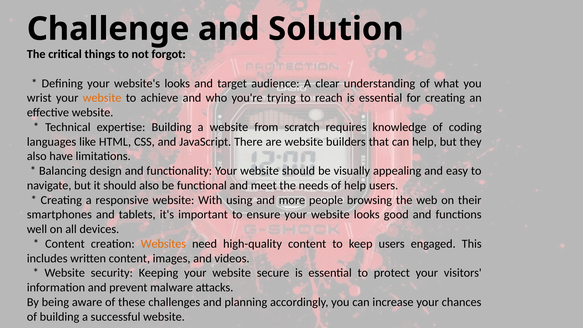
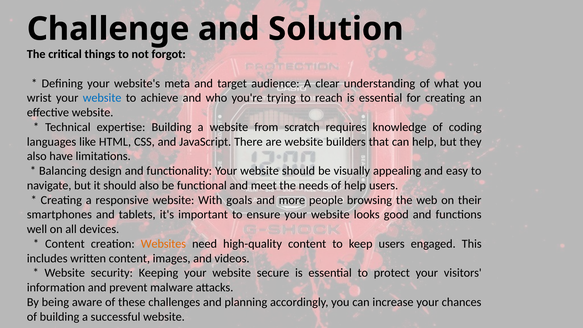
website's looks: looks -> meta (177, 83)
website colour: orange -> blue (102, 98)
using: using -> goals (239, 200)
